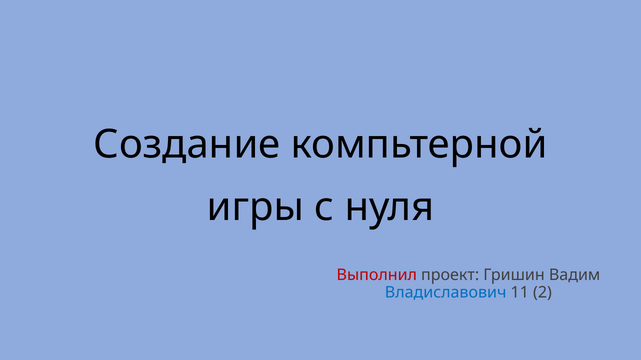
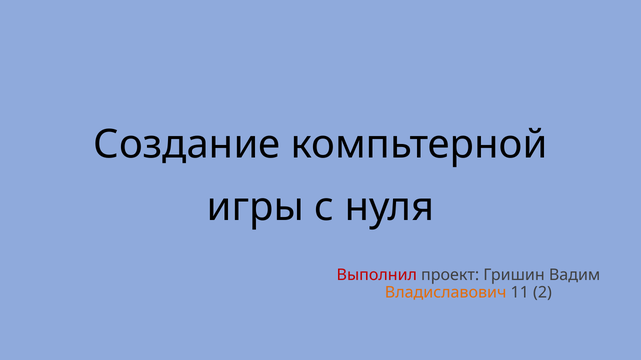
Владиславович colour: blue -> orange (446, 293)
